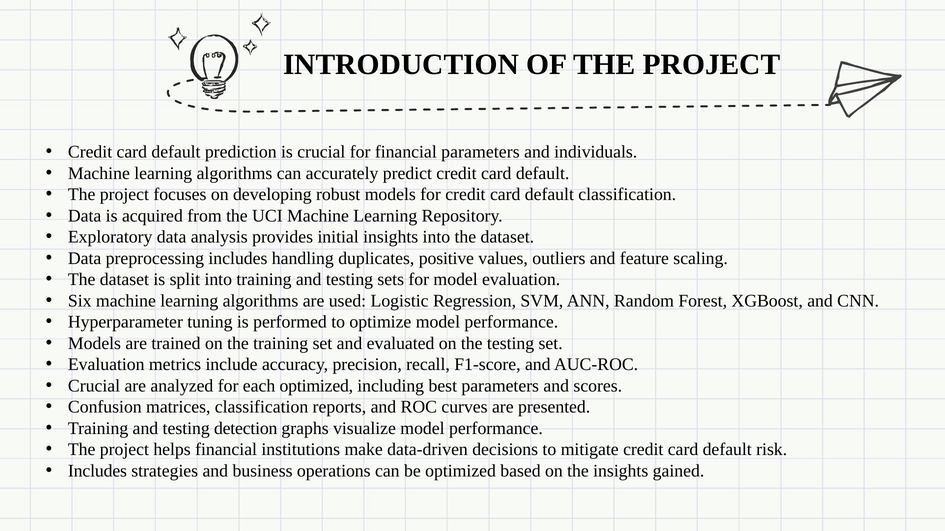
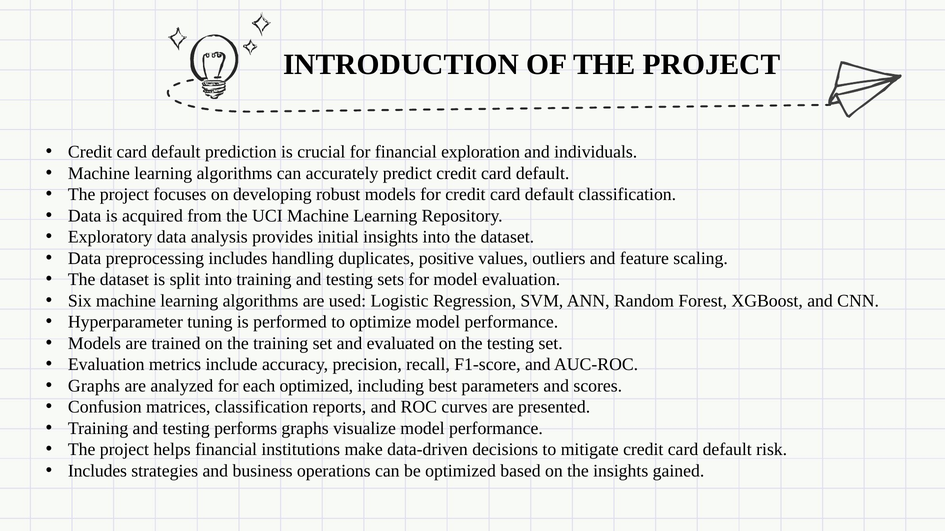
financial parameters: parameters -> exploration (481, 152)
Crucial: Crucial -> Graphs (94, 386)
detection: detection -> performs (246, 429)
